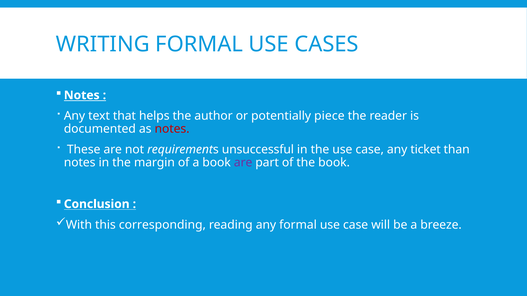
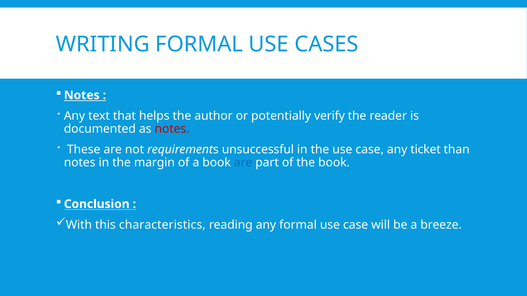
piece: piece -> verify (329, 116)
are colour: purple -> blue (243, 163)
corresponding: corresponding -> characteristics (162, 225)
